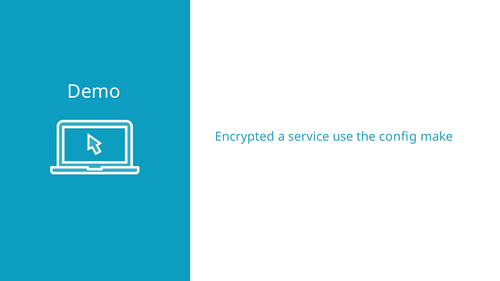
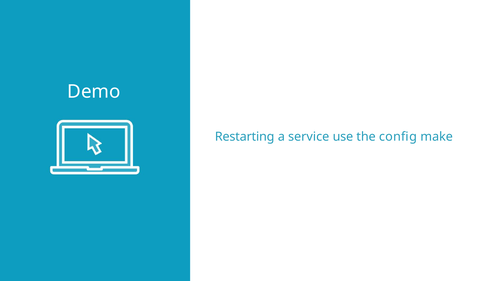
Encrypted: Encrypted -> Restarting (245, 137)
